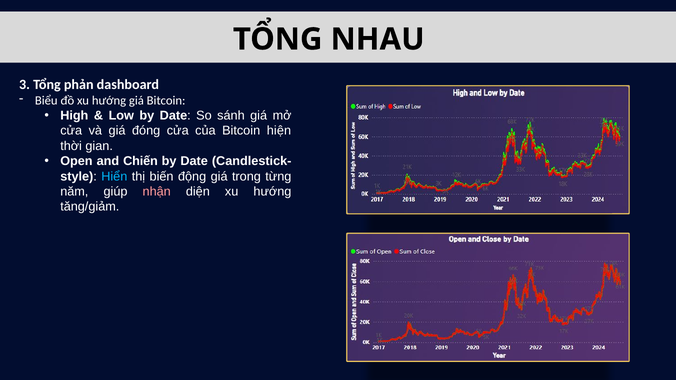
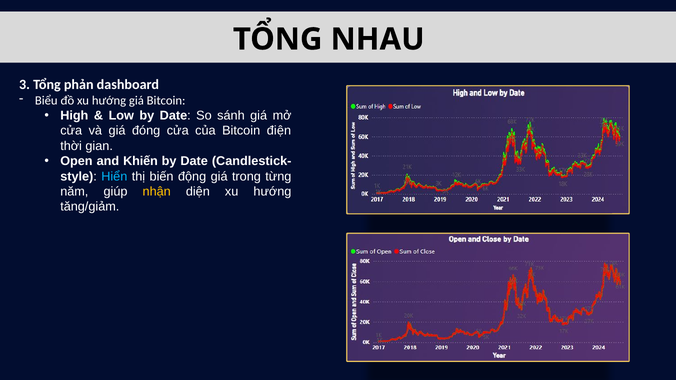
hiện: hiện -> điện (279, 131)
Chiến: Chiến -> Khiến (140, 161)
nhận colour: pink -> yellow (157, 192)
